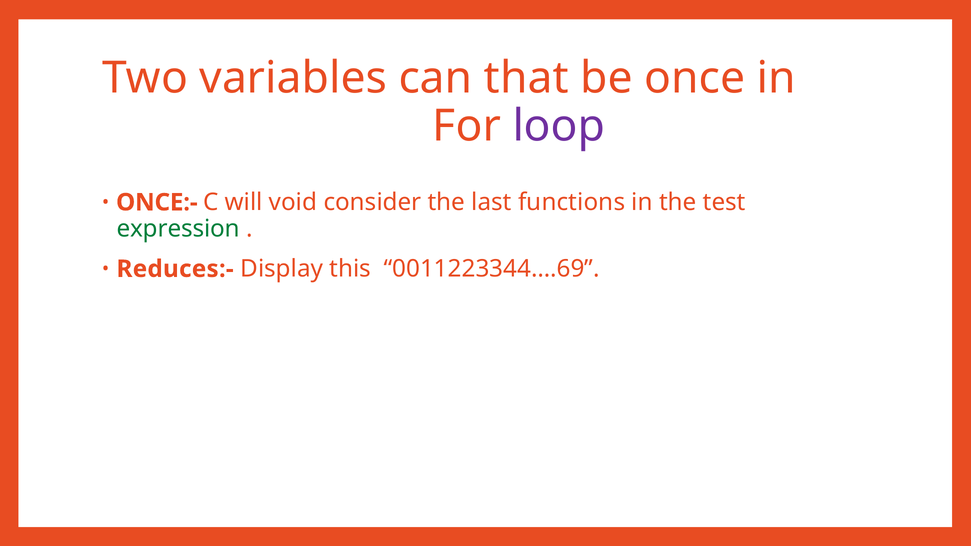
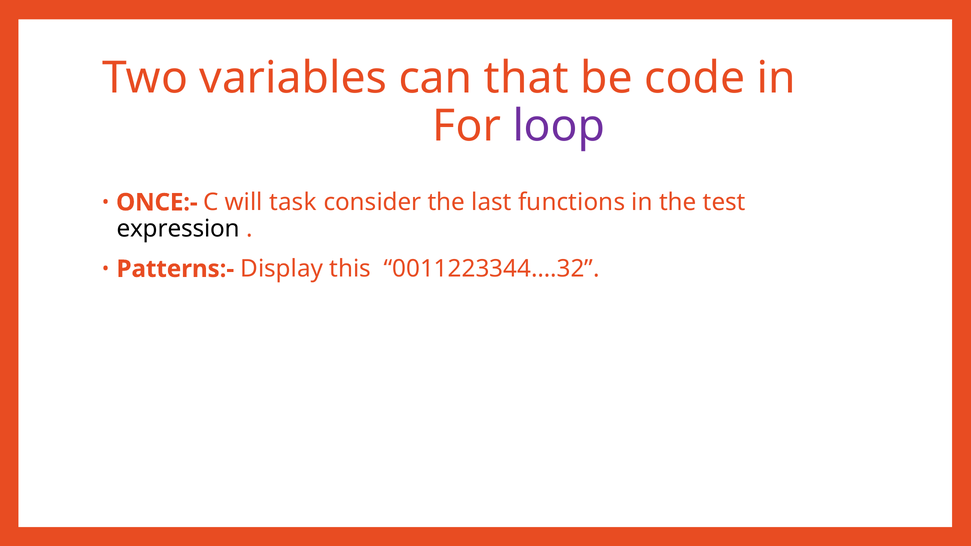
once: once -> code (695, 78)
void: void -> task (293, 202)
expression colour: green -> black (178, 229)
Reduces:-: Reduces:- -> Patterns:- (175, 269)
0011223344….69: 0011223344….69 -> 0011223344….32 (492, 269)
